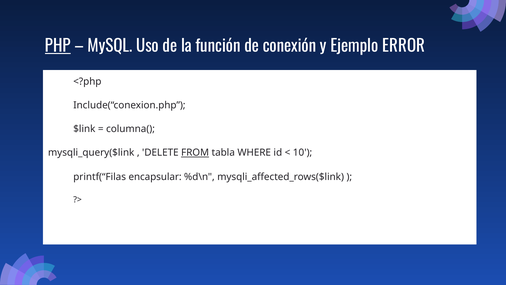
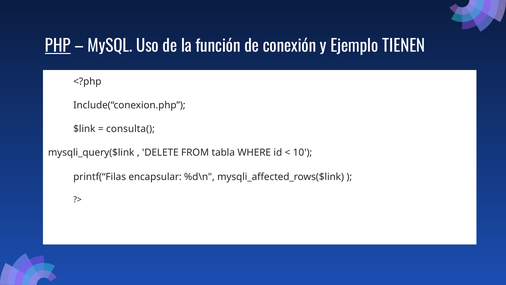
ERROR: ERROR -> TIENEN (404, 46)
columna(: columna( -> consulta( (130, 129)
FROM underline: present -> none (195, 153)
